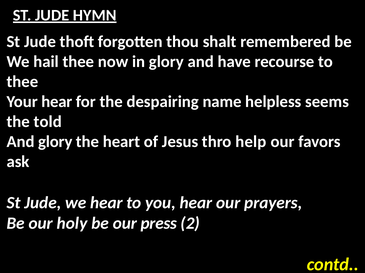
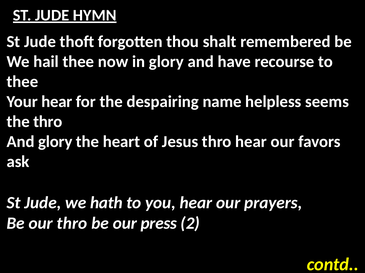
the told: told -> thro (48, 122)
thro help: help -> hear (251, 142)
we hear: hear -> hath (106, 203)
our holy: holy -> thro (72, 224)
